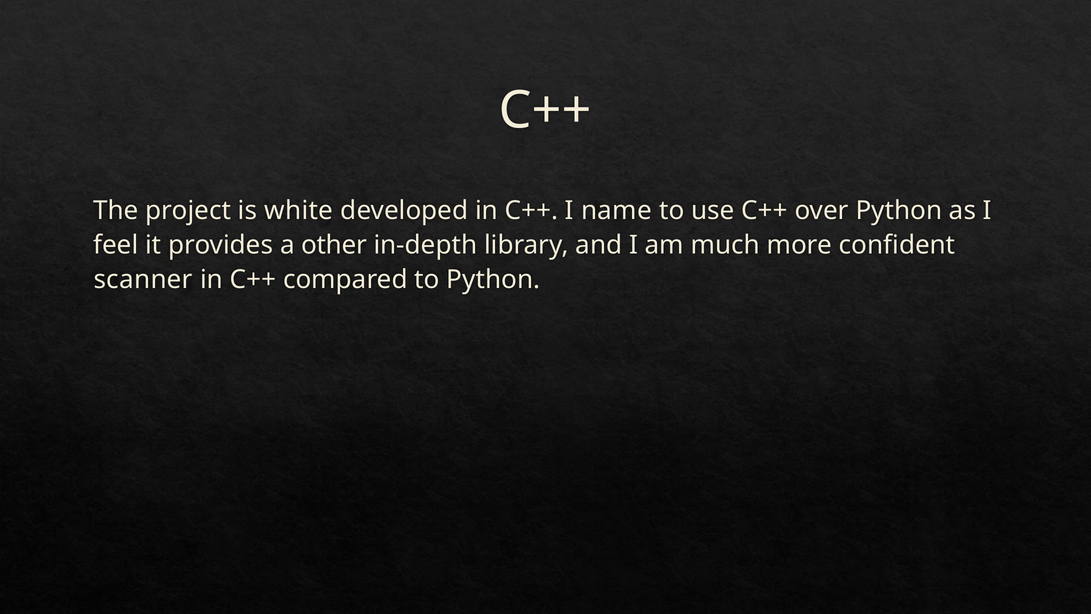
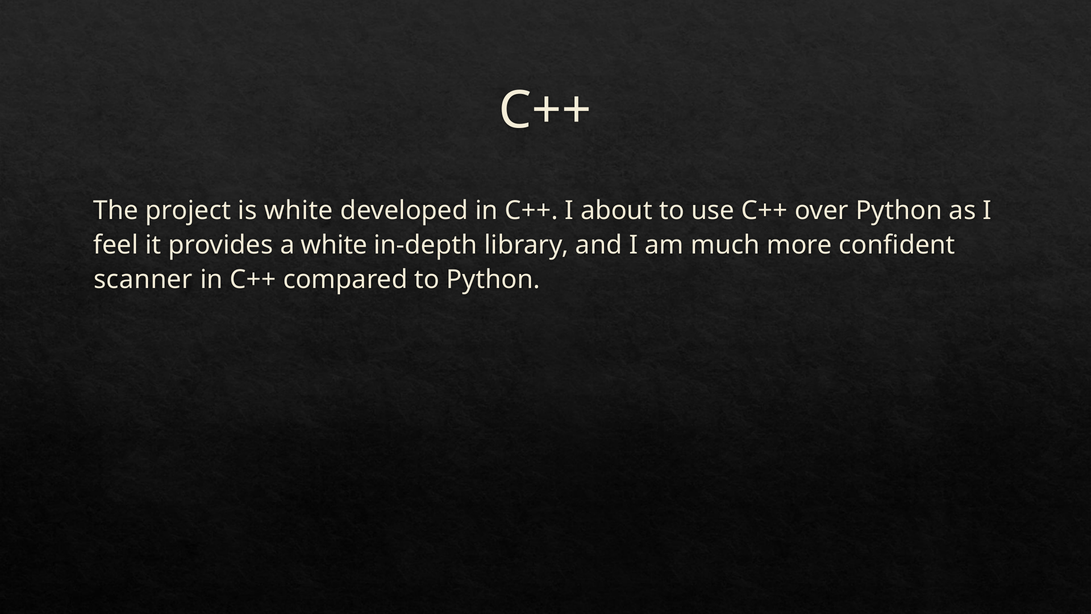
name: name -> about (617, 211)
a other: other -> white (334, 245)
